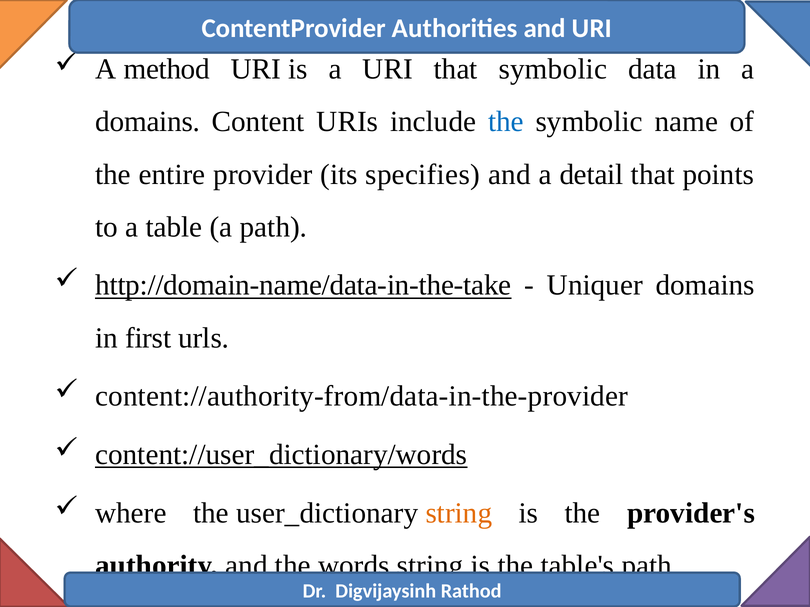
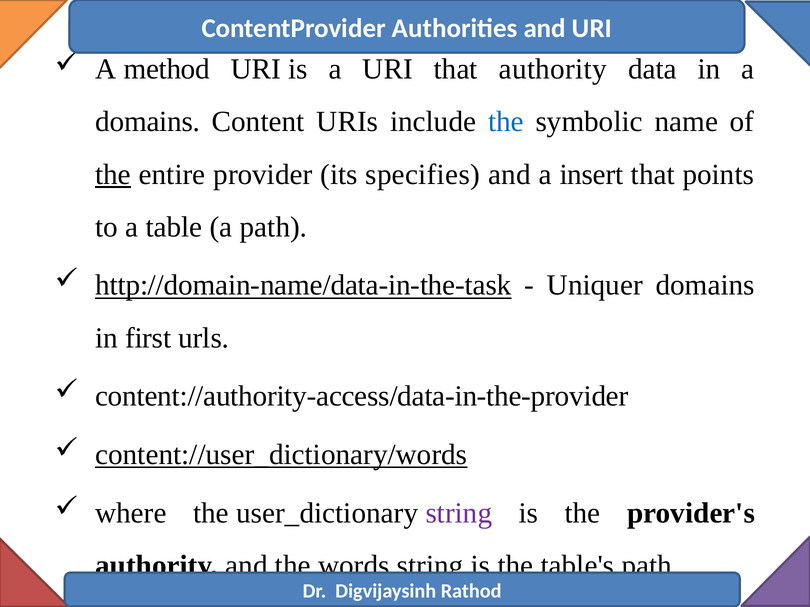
that symbolic: symbolic -> authority (553, 69)
the underline: none -> present (113, 175)
detail: detail -> insert (591, 175)
http://domain-name/data-in-the-take: http://domain-name/data-in-the-take -> http://domain-name/data-in-the-task (303, 286)
content://authority-from/data-in-the-provider: content://authority-from/data-in-the-provider -> content://authority-access/data-in-the-provider (362, 397)
string colour: orange -> purple (459, 514)
